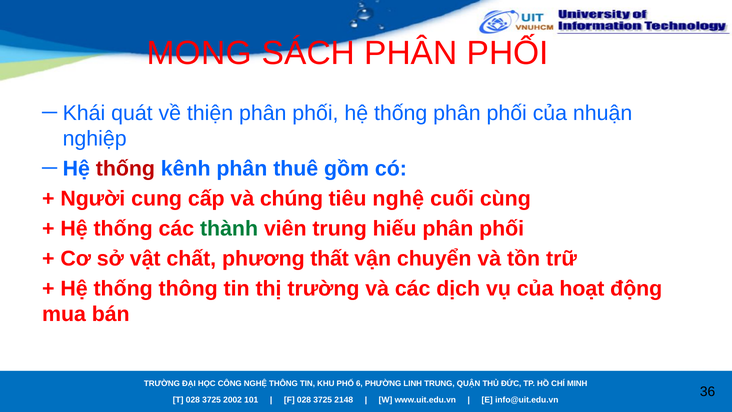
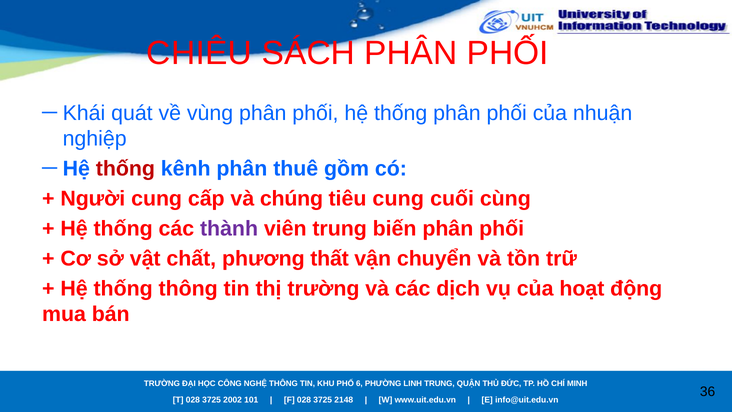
MONG: MONG -> CHIÊU (199, 53)
thiện: thiện -> vùng (210, 113)
tiêu nghệ: nghệ -> cung (398, 199)
thành colour: green -> purple (229, 229)
hiếu: hiếu -> biến (395, 229)
